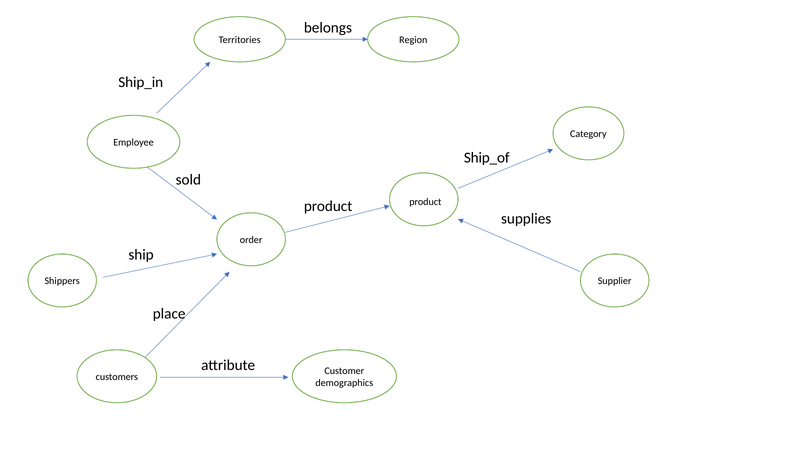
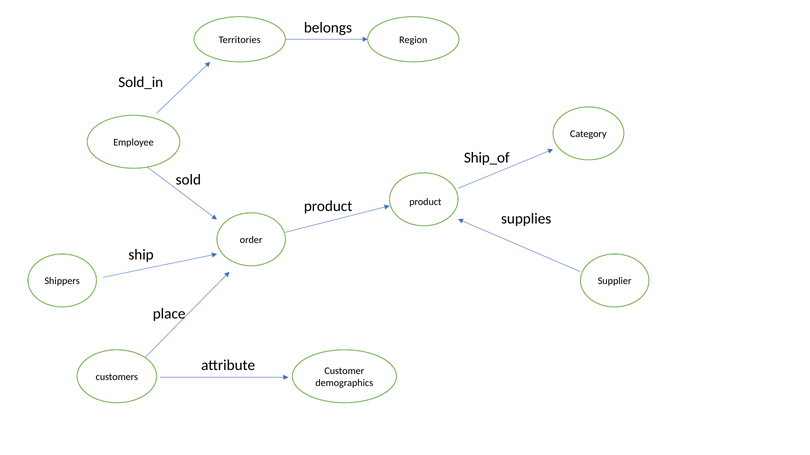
Ship_in: Ship_in -> Sold_in (141, 82)
